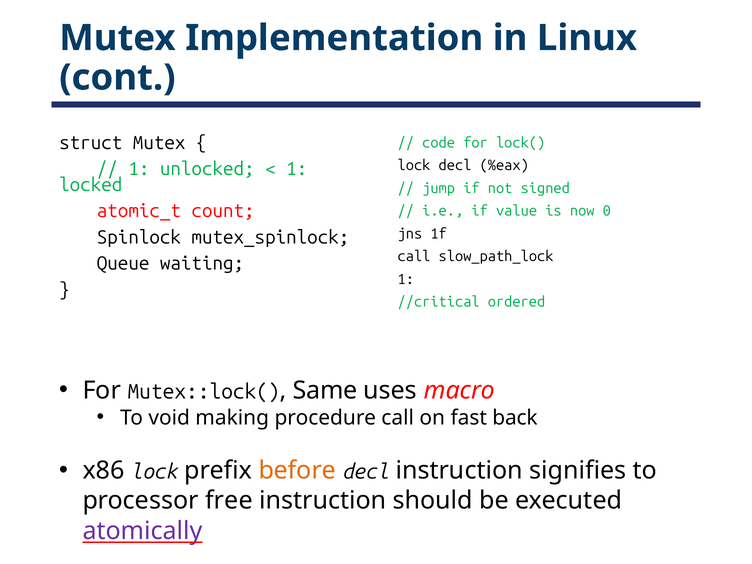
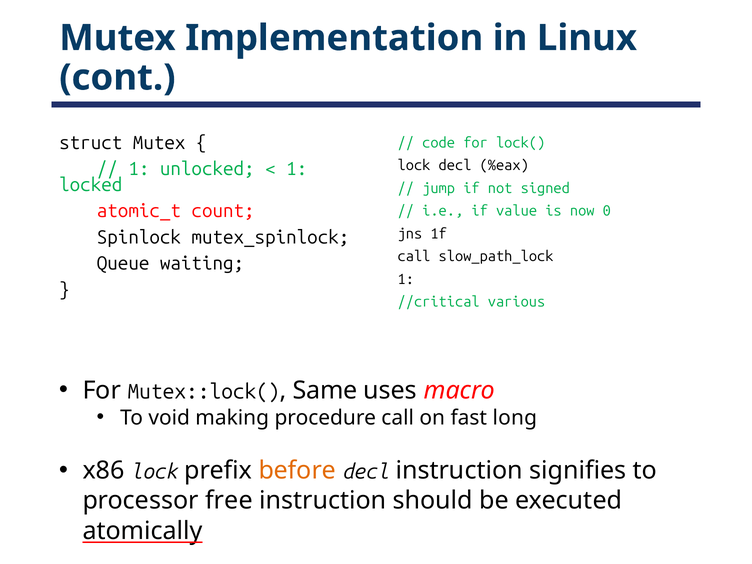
ordered: ordered -> various (517, 302)
back: back -> long (515, 418)
atomically colour: purple -> black (143, 531)
